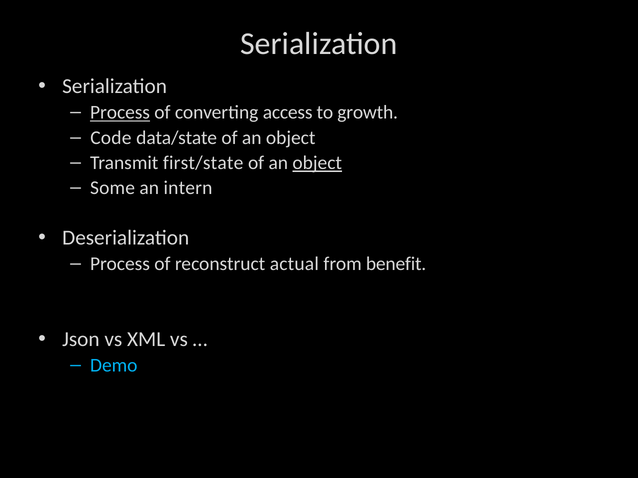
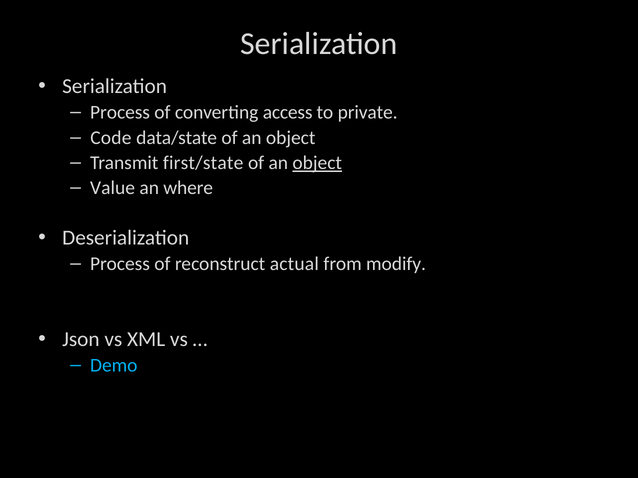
Process underline: present -> none (120, 113)
growth: growth -> private (368, 113)
Some: Some -> Value (113, 188)
intern: intern -> where (188, 188)
benefit: benefit -> modify (396, 264)
